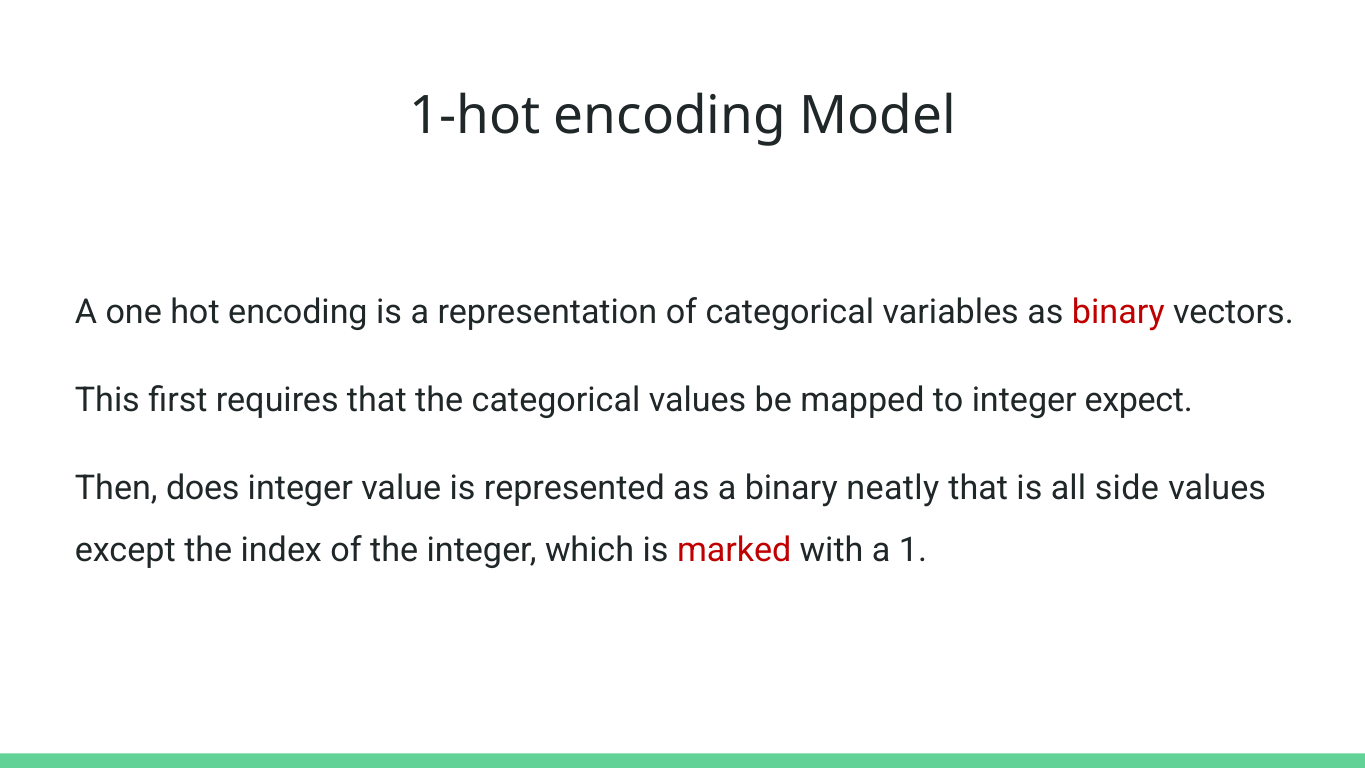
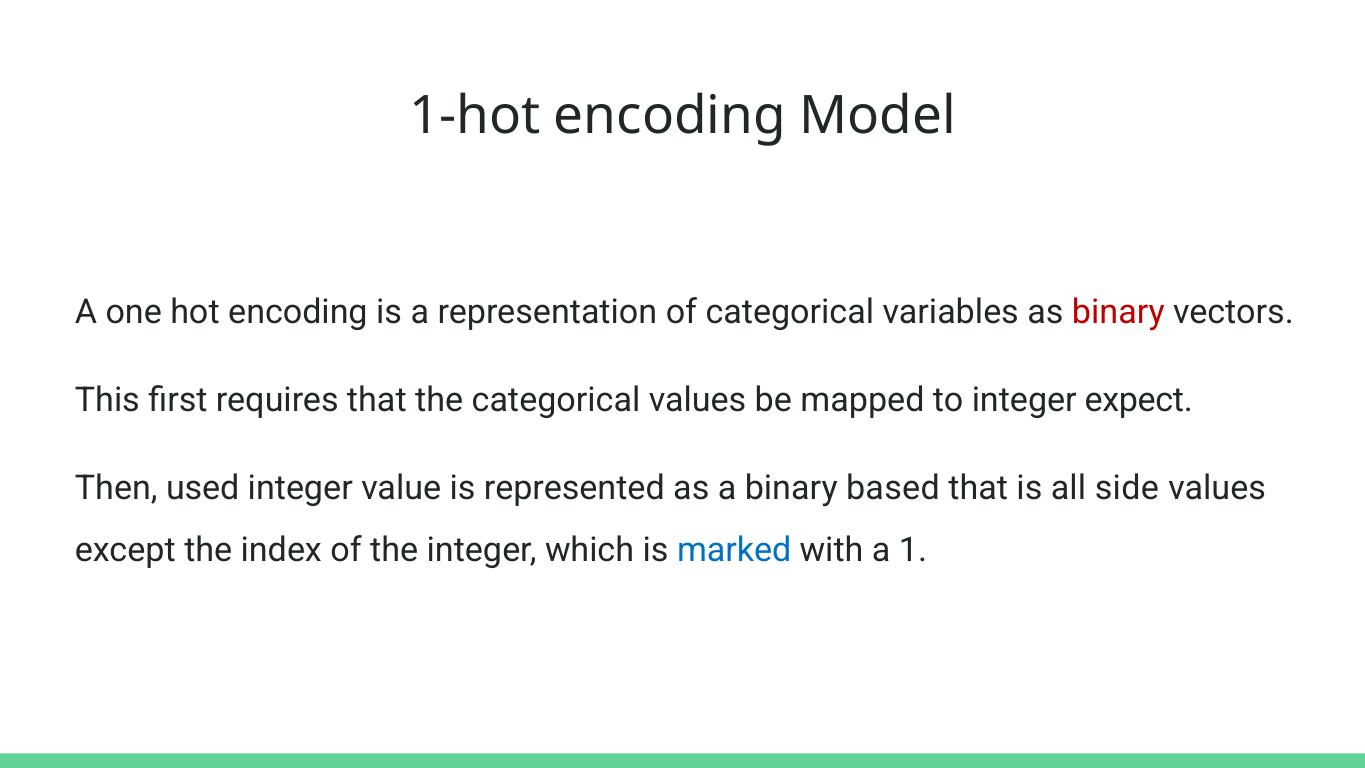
does: does -> used (203, 488)
neatly: neatly -> based (893, 488)
marked colour: red -> blue (734, 550)
